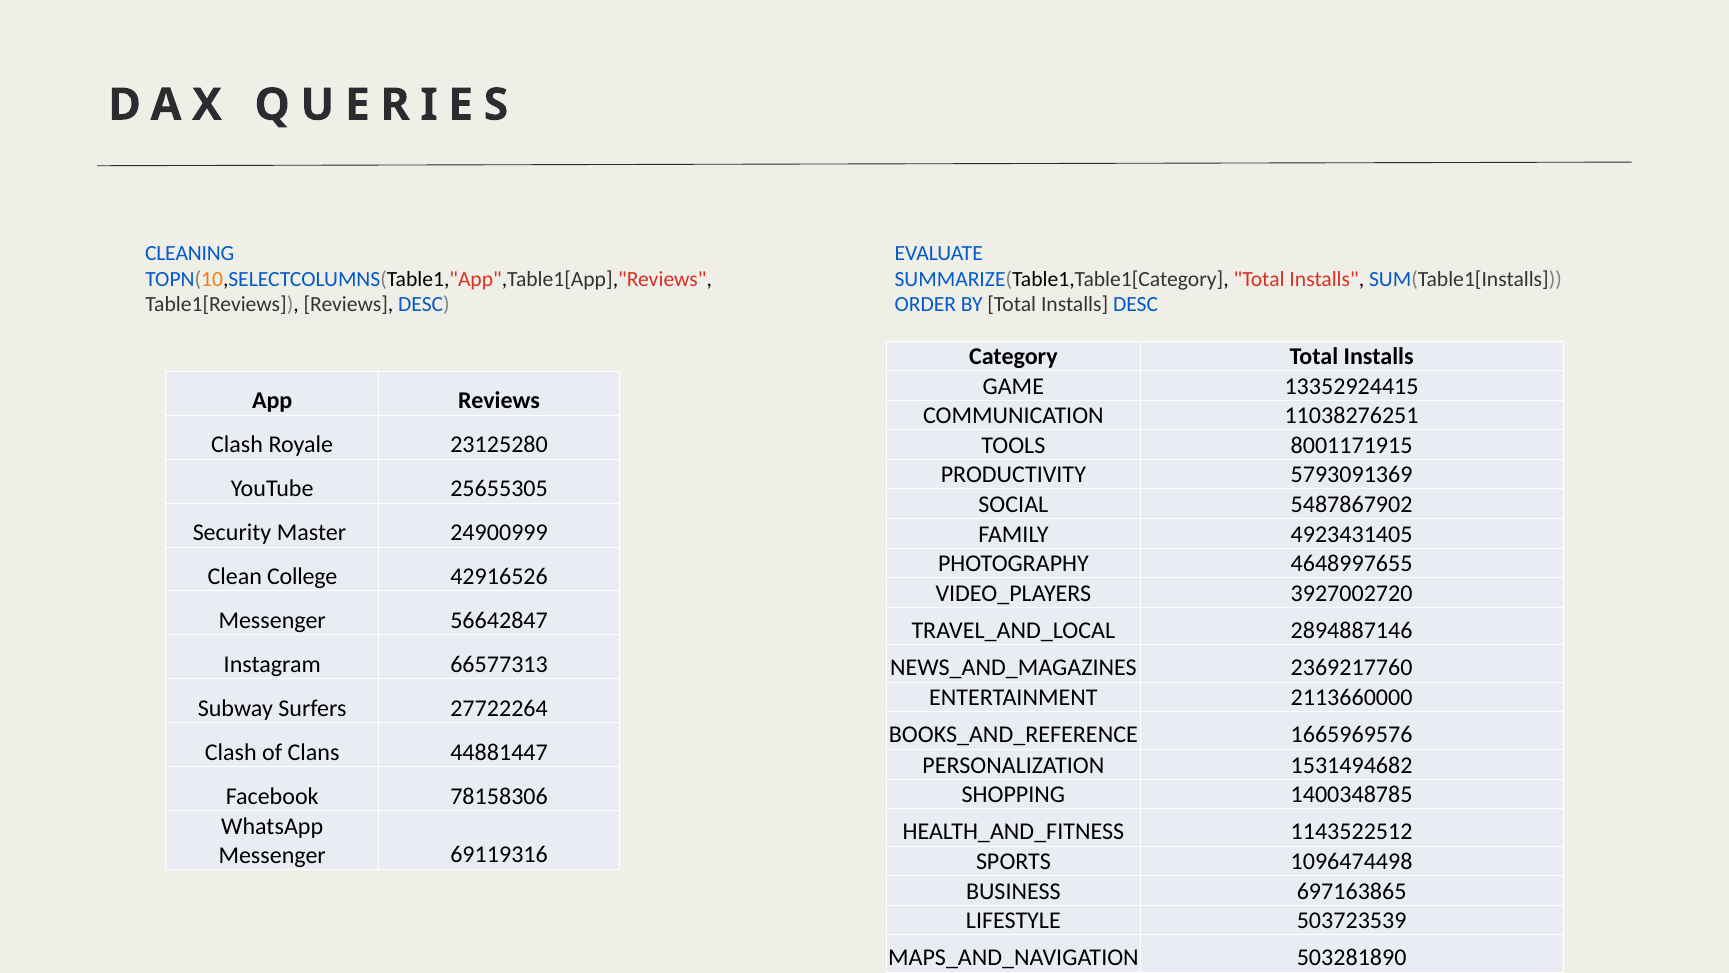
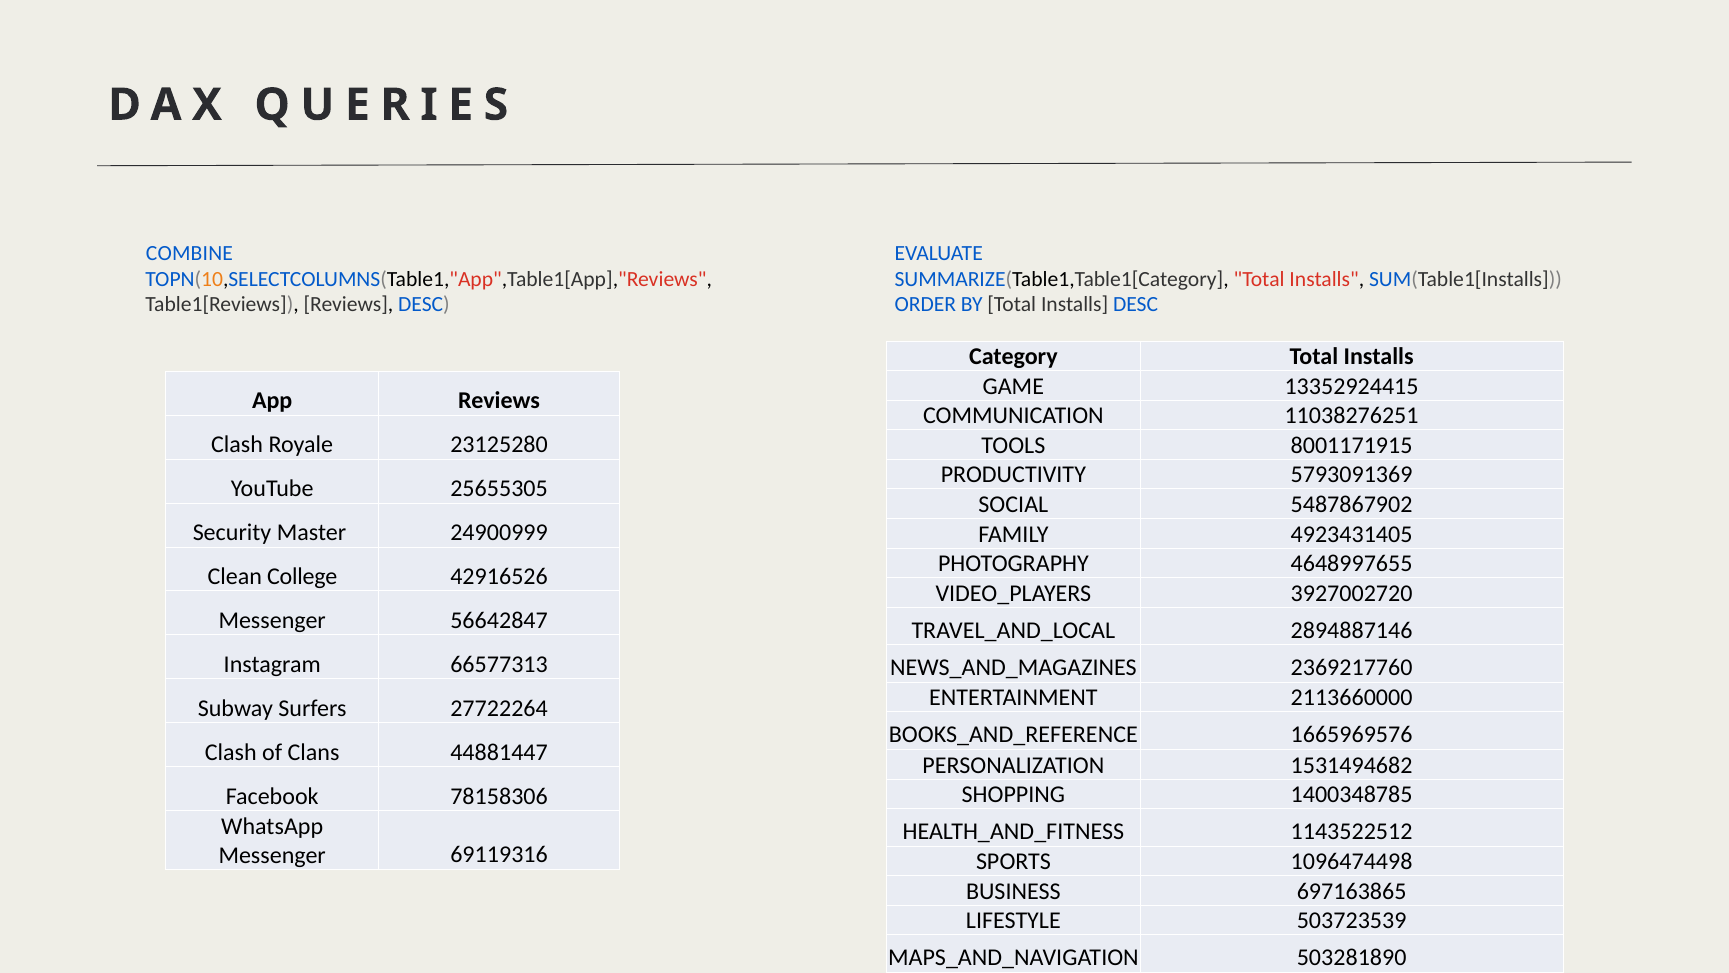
CLEANING: CLEANING -> COMBINE (189, 253)
